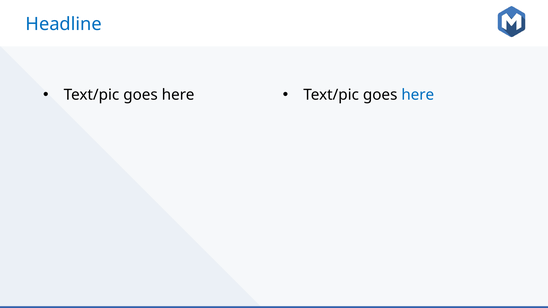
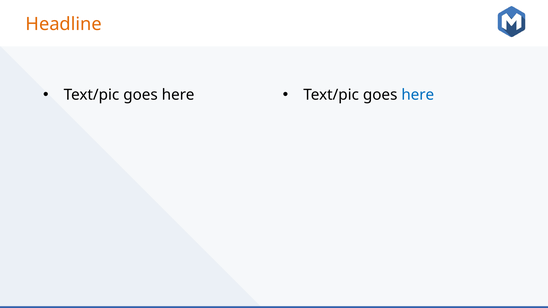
Headline colour: blue -> orange (64, 24)
